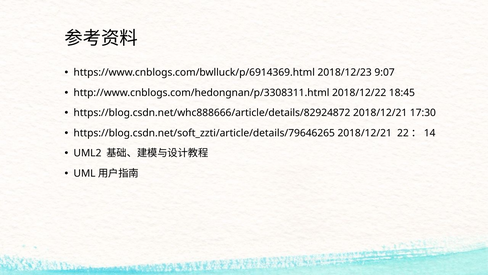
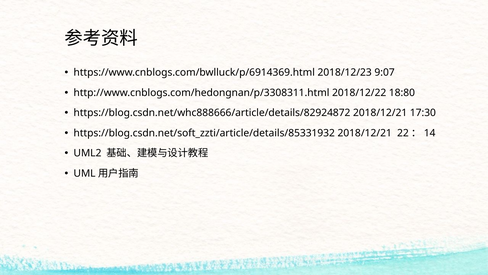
18:45: 18:45 -> 18:80 (402, 93)
https://blog.csdn.net/soft_zzti/article/details/79646265: https://blog.csdn.net/soft_zzti/article/details/79646265 -> https://blog.csdn.net/soft_zzti/article/details/85331932 (204, 133)
